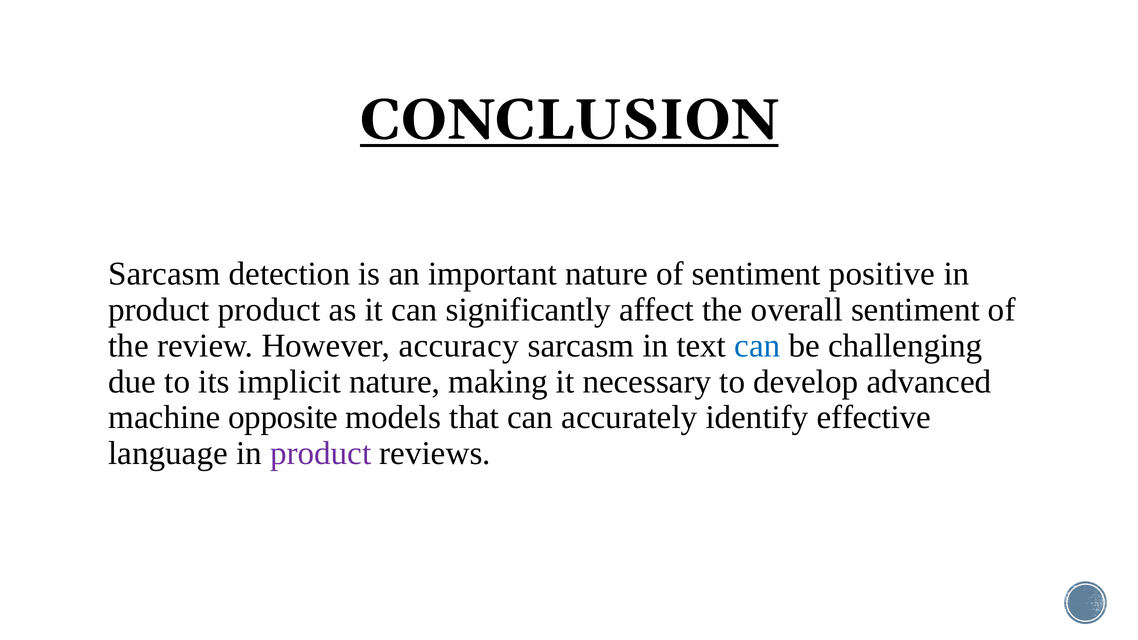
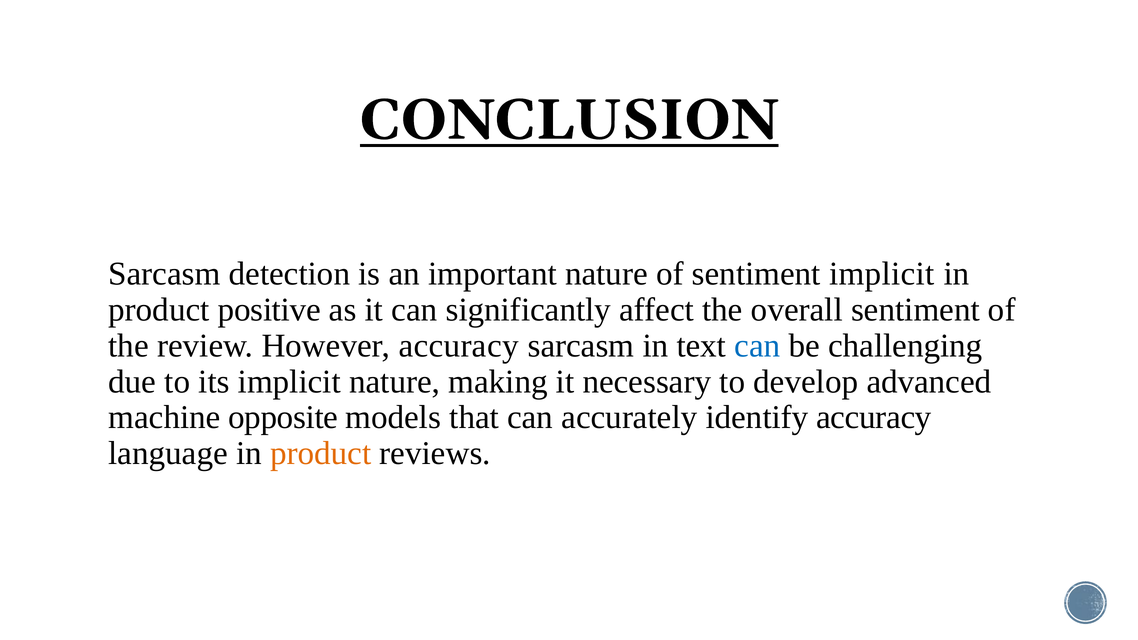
sentiment positive: positive -> implicit (882, 274)
product product: product -> positive (269, 310)
identify effective: effective -> accuracy (874, 418)
product colour: purple -> orange (321, 453)
